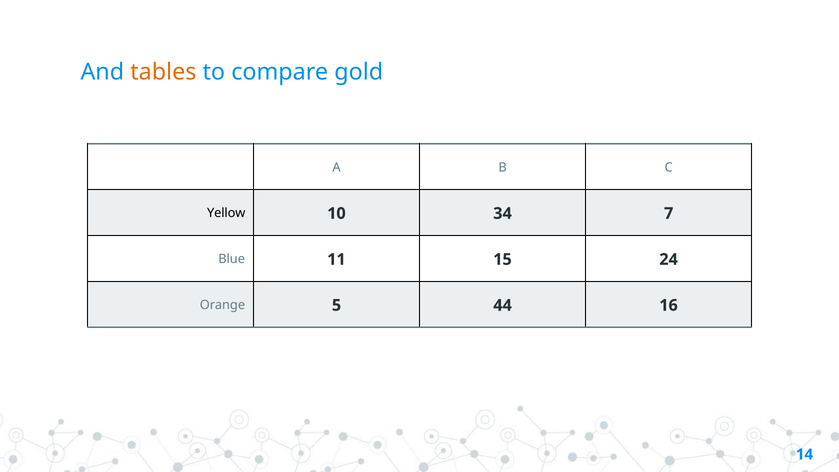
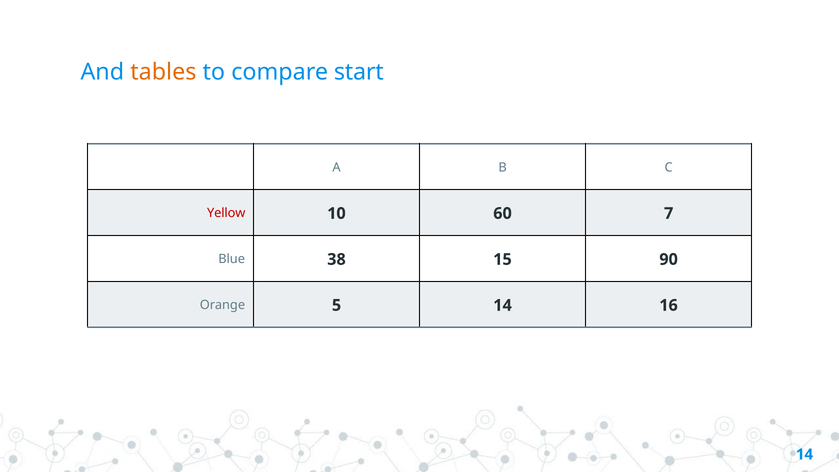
gold: gold -> start (359, 72)
Yellow colour: black -> red (226, 213)
34: 34 -> 60 (503, 213)
11: 11 -> 38 (336, 259)
24: 24 -> 90 (669, 259)
5 44: 44 -> 14 (503, 305)
